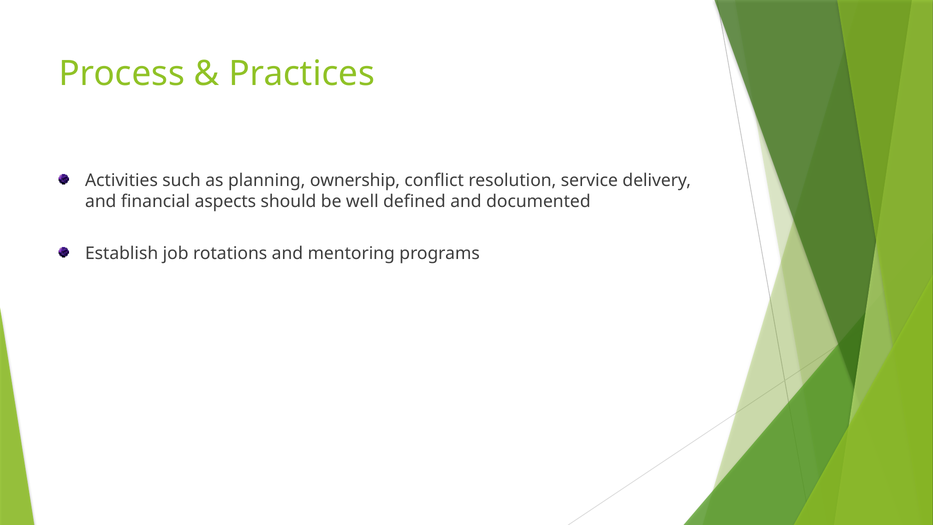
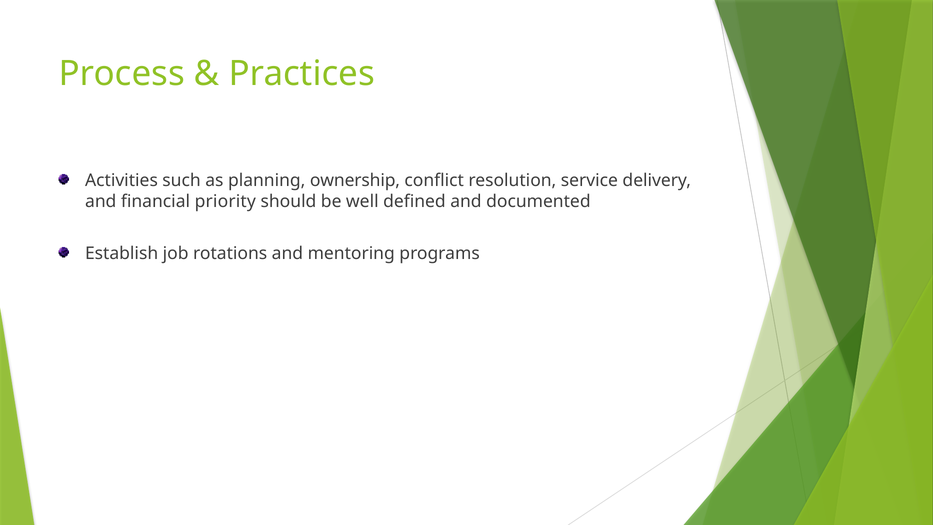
aspects: aspects -> priority (225, 202)
